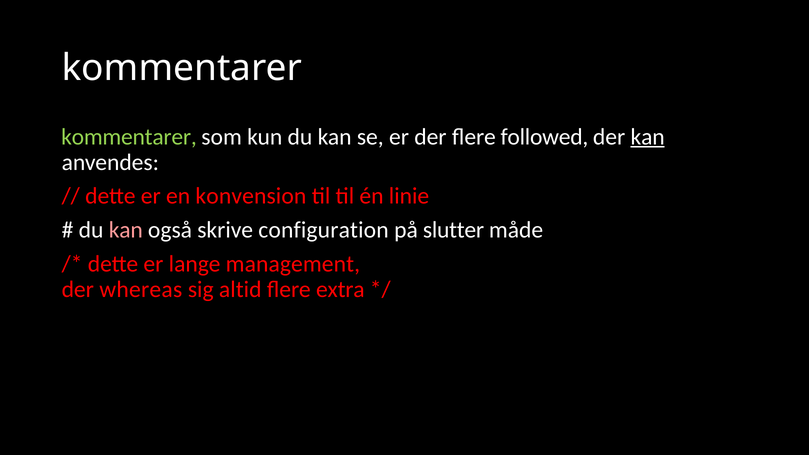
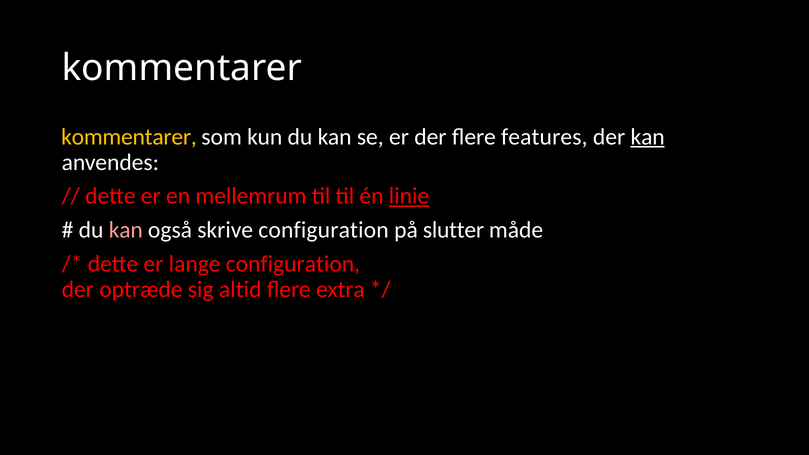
kommentarer colour: light green -> yellow (129, 137)
followed: followed -> features (544, 137)
konvension: konvension -> mellemrum (251, 196)
linie underline: none -> present (409, 196)
lange management: management -> configuration (293, 264)
whereas: whereas -> optræde (141, 290)
